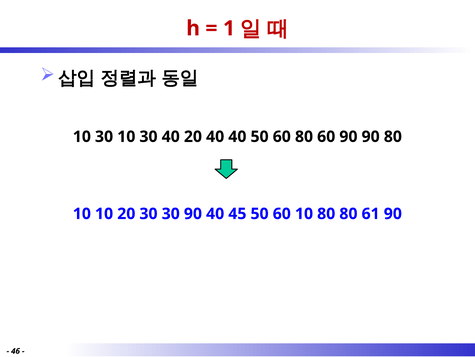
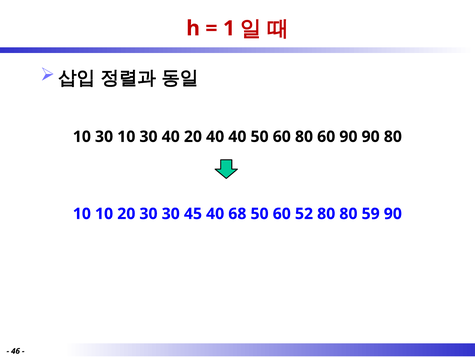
30 90: 90 -> 45 (193, 213)
45: 45 -> 68 (237, 213)
60 10: 10 -> 52 (304, 213)
61: 61 -> 59 (371, 213)
